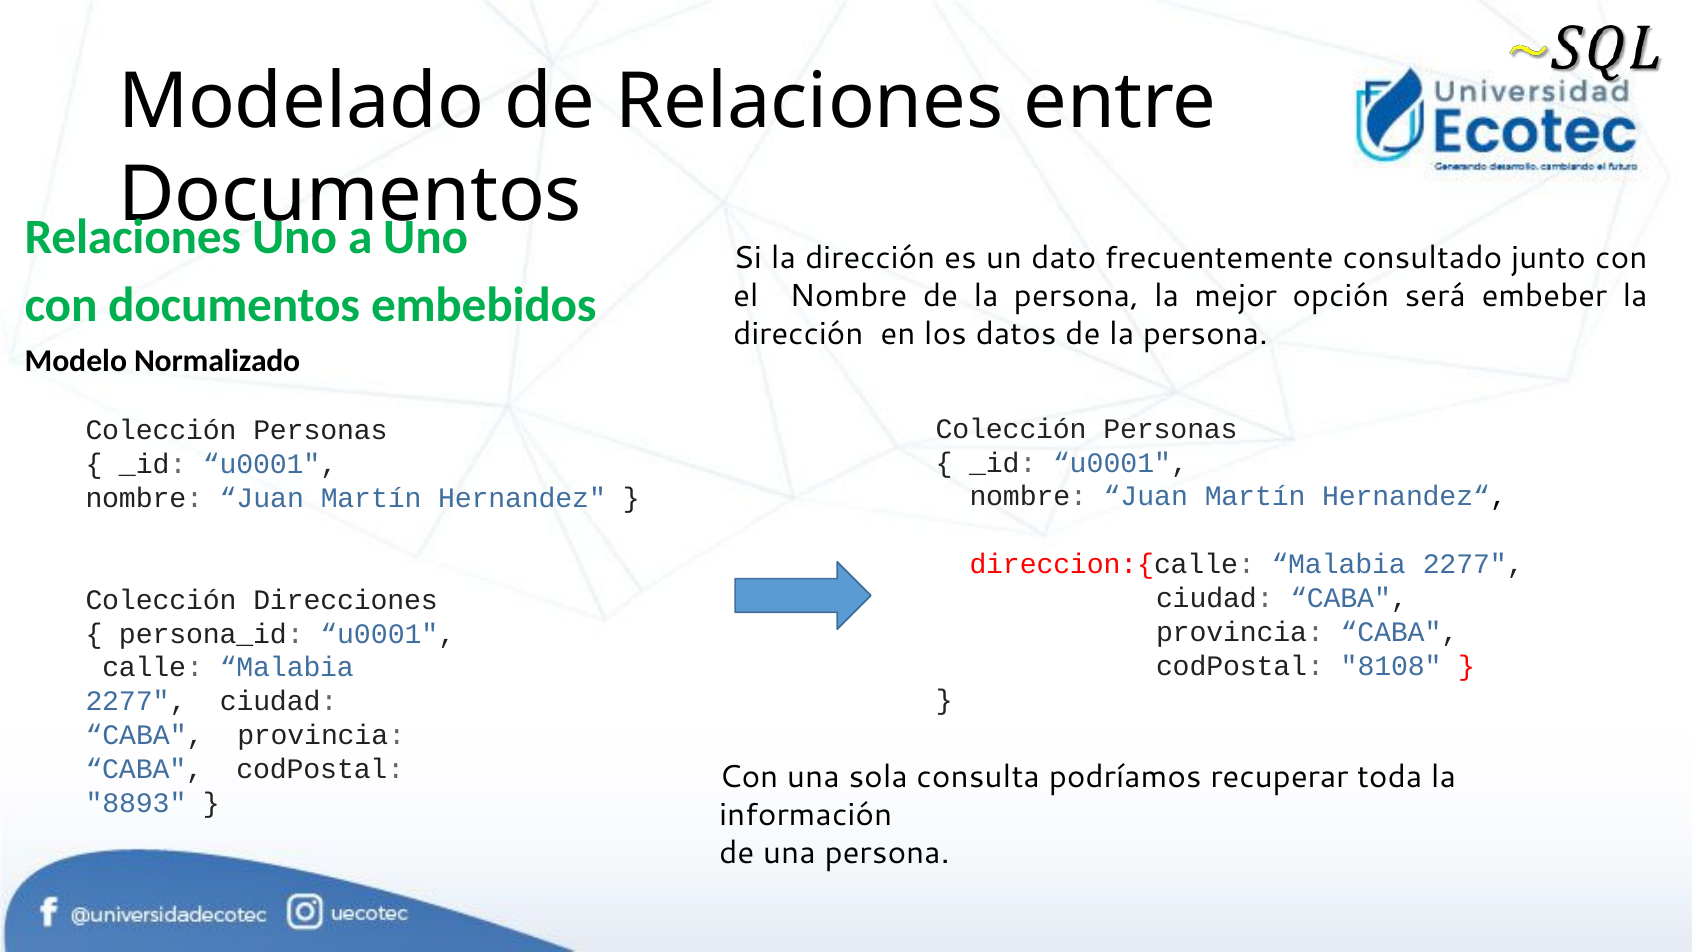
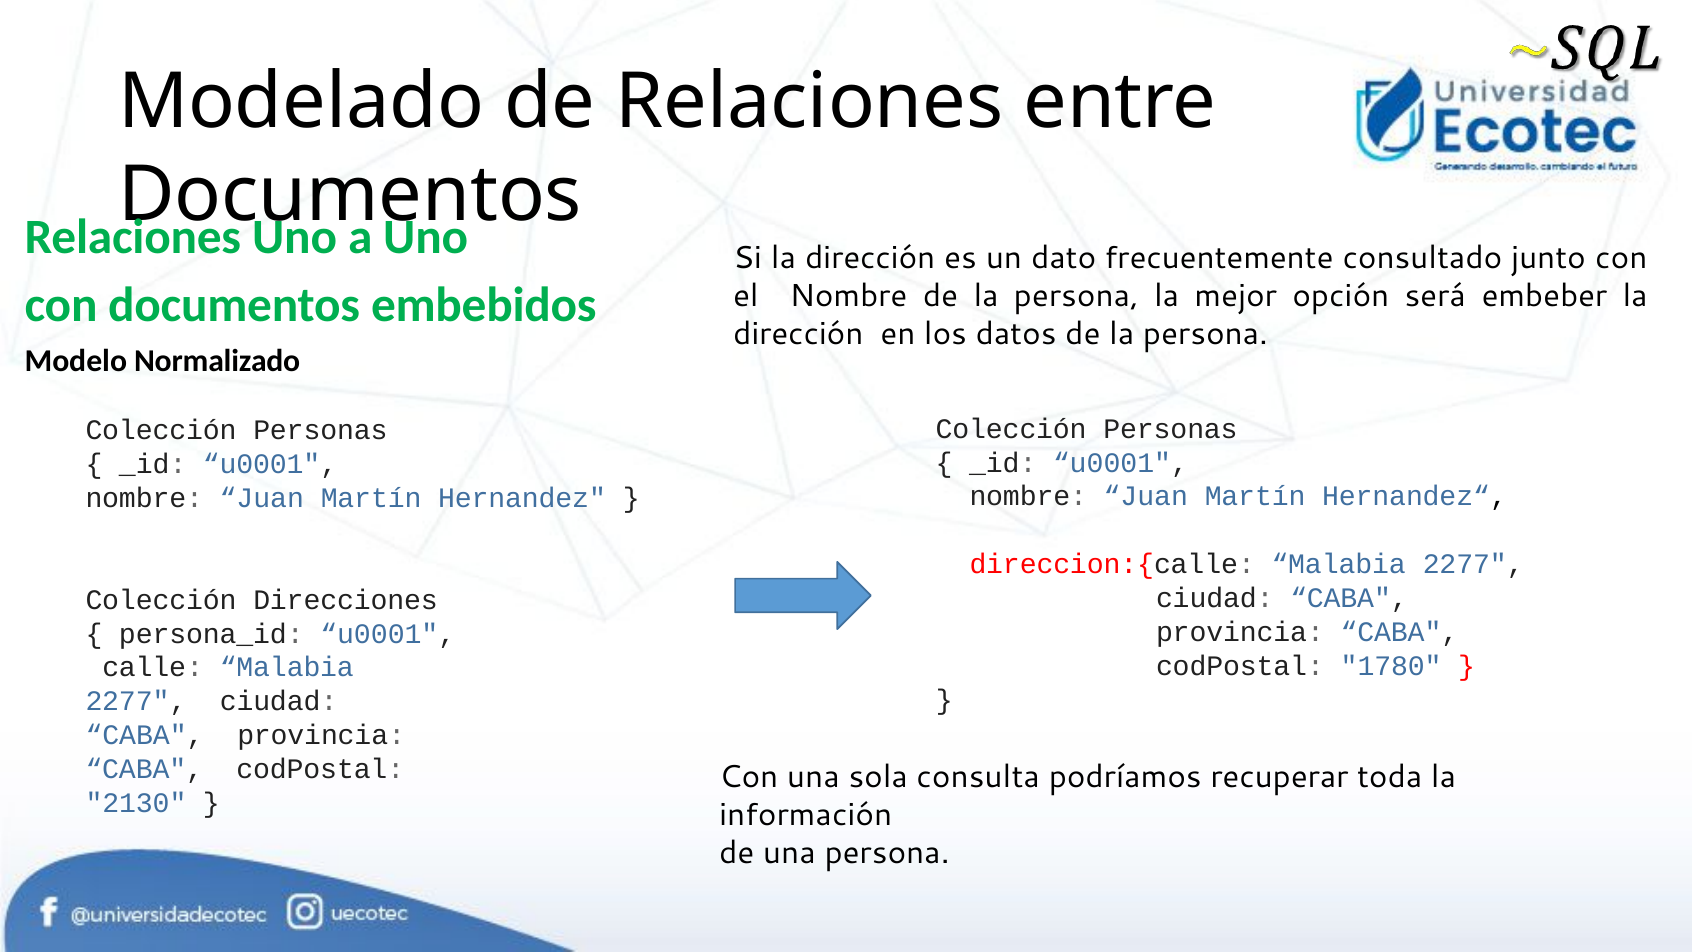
8108: 8108 -> 1780 (1391, 666)
8893: 8893 -> 2130 (136, 803)
